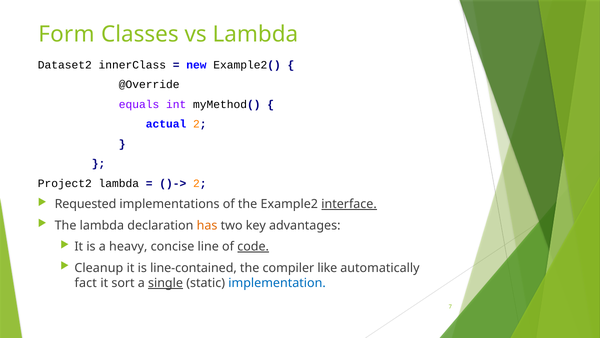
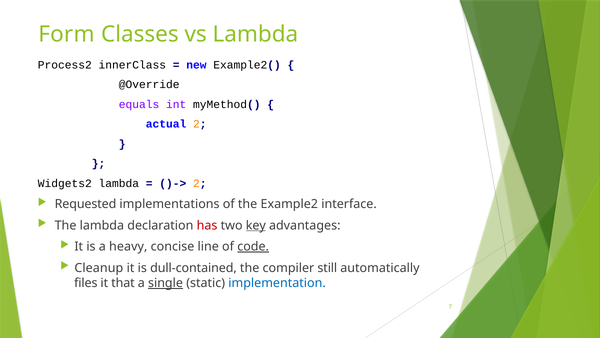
Dataset2: Dataset2 -> Process2 (65, 65)
Project2: Project2 -> Widgets2 (65, 183)
interface underline: present -> none (349, 204)
has colour: orange -> red (207, 225)
key underline: none -> present (256, 225)
line-contained: line-contained -> dull-contained (193, 268)
like: like -> still (327, 268)
fact: fact -> files (86, 283)
sort: sort -> that (123, 283)
